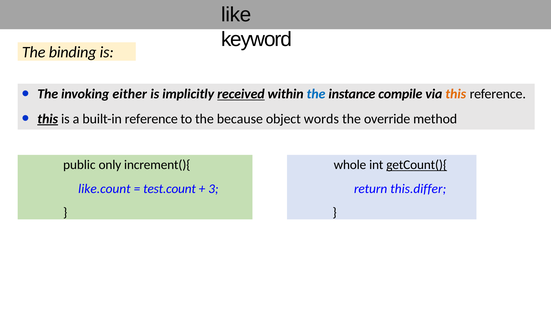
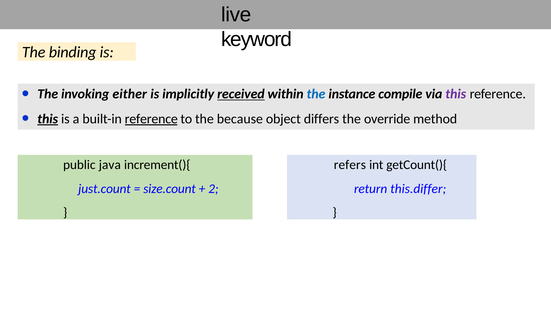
like: like -> live (236, 15)
this colour: orange -> purple (456, 94)
reference underline: none -> present (151, 119)
words: words -> differs (322, 119)
only: only -> java (110, 165)
whole: whole -> refers (350, 165)
getCount(){ underline: present -> none (417, 165)
like.count: like.count -> just.count (104, 189)
test.count: test.count -> size.count (170, 189)
3: 3 -> 2 (213, 189)
